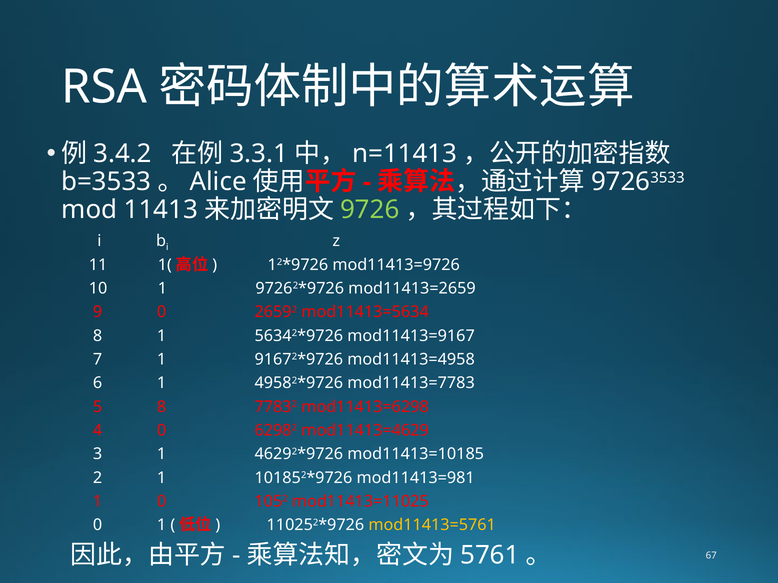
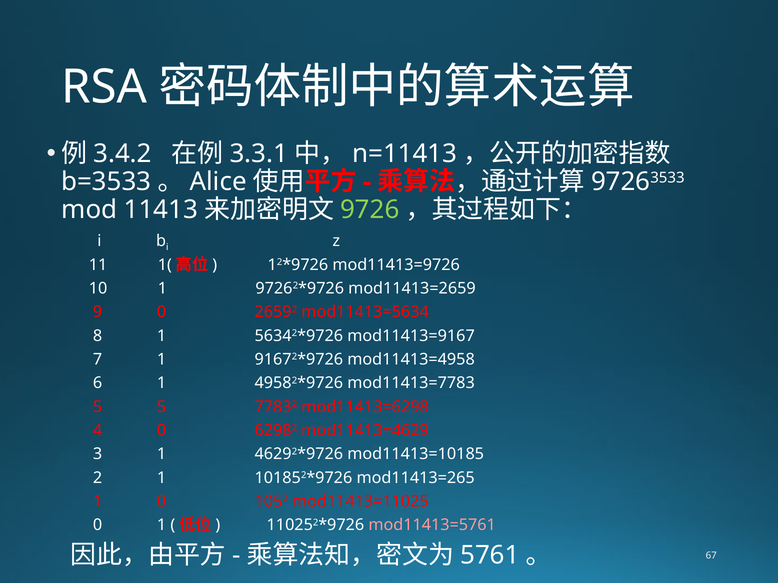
5 8: 8 -> 5 (162, 407)
mod11413=981: mod11413=981 -> mod11413=265 (416, 478)
mod11413=5761 colour: yellow -> pink (432, 525)
